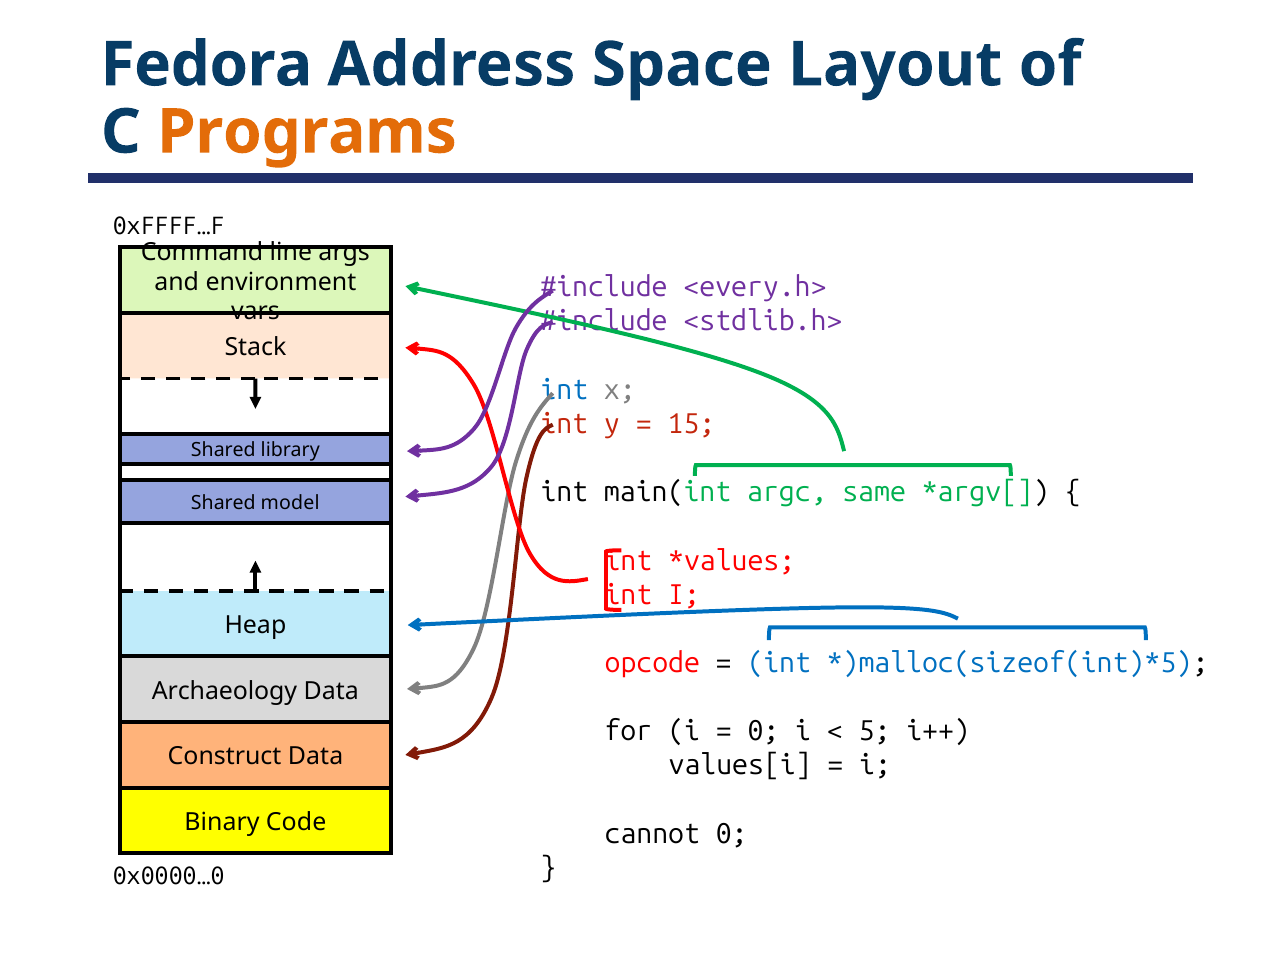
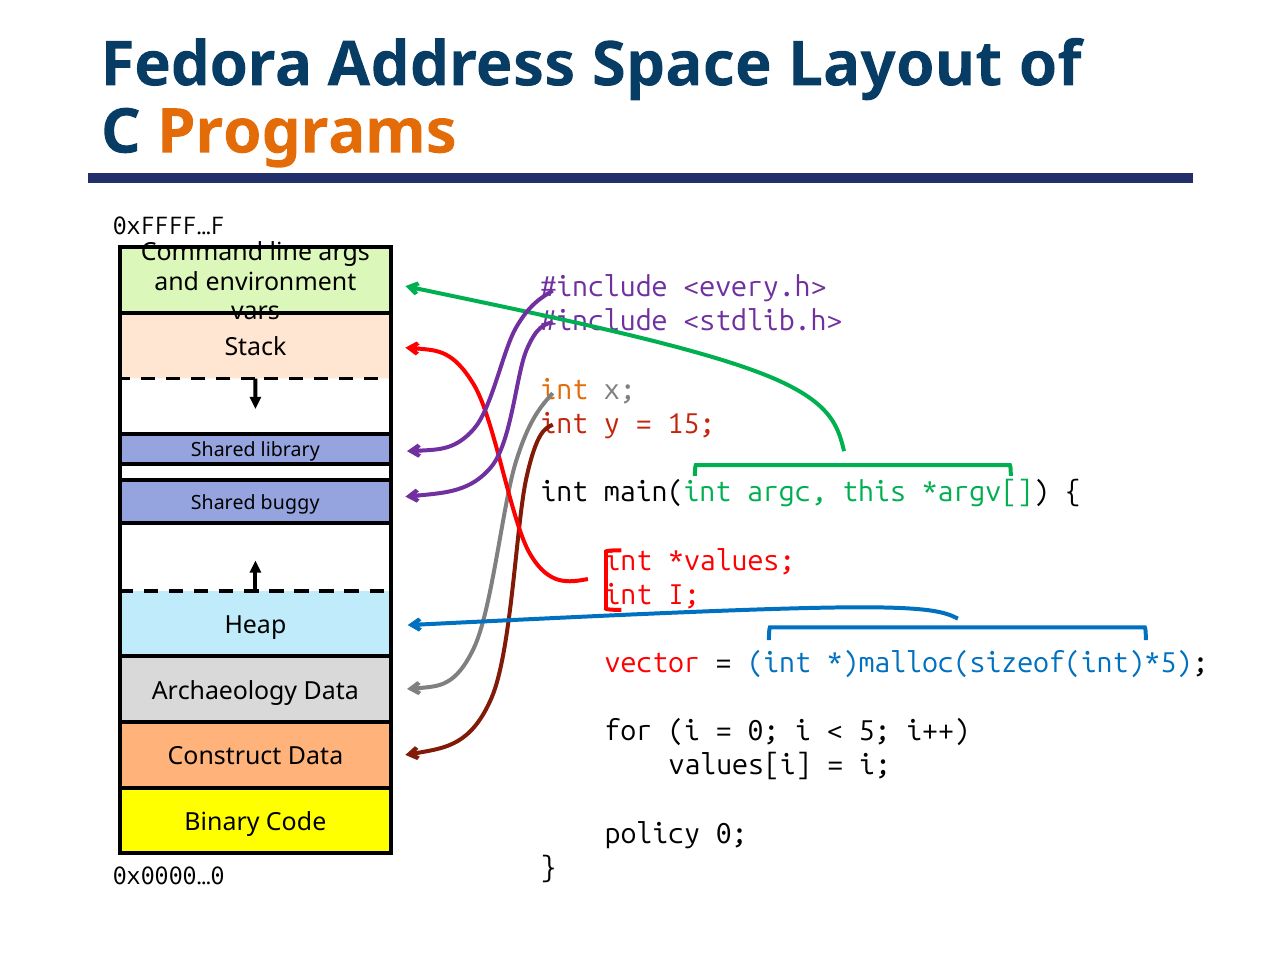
int colour: blue -> orange (564, 390)
same: same -> this (874, 492)
model: model -> buggy (290, 503)
opcode: opcode -> vector (652, 663)
cannot: cannot -> policy (652, 834)
